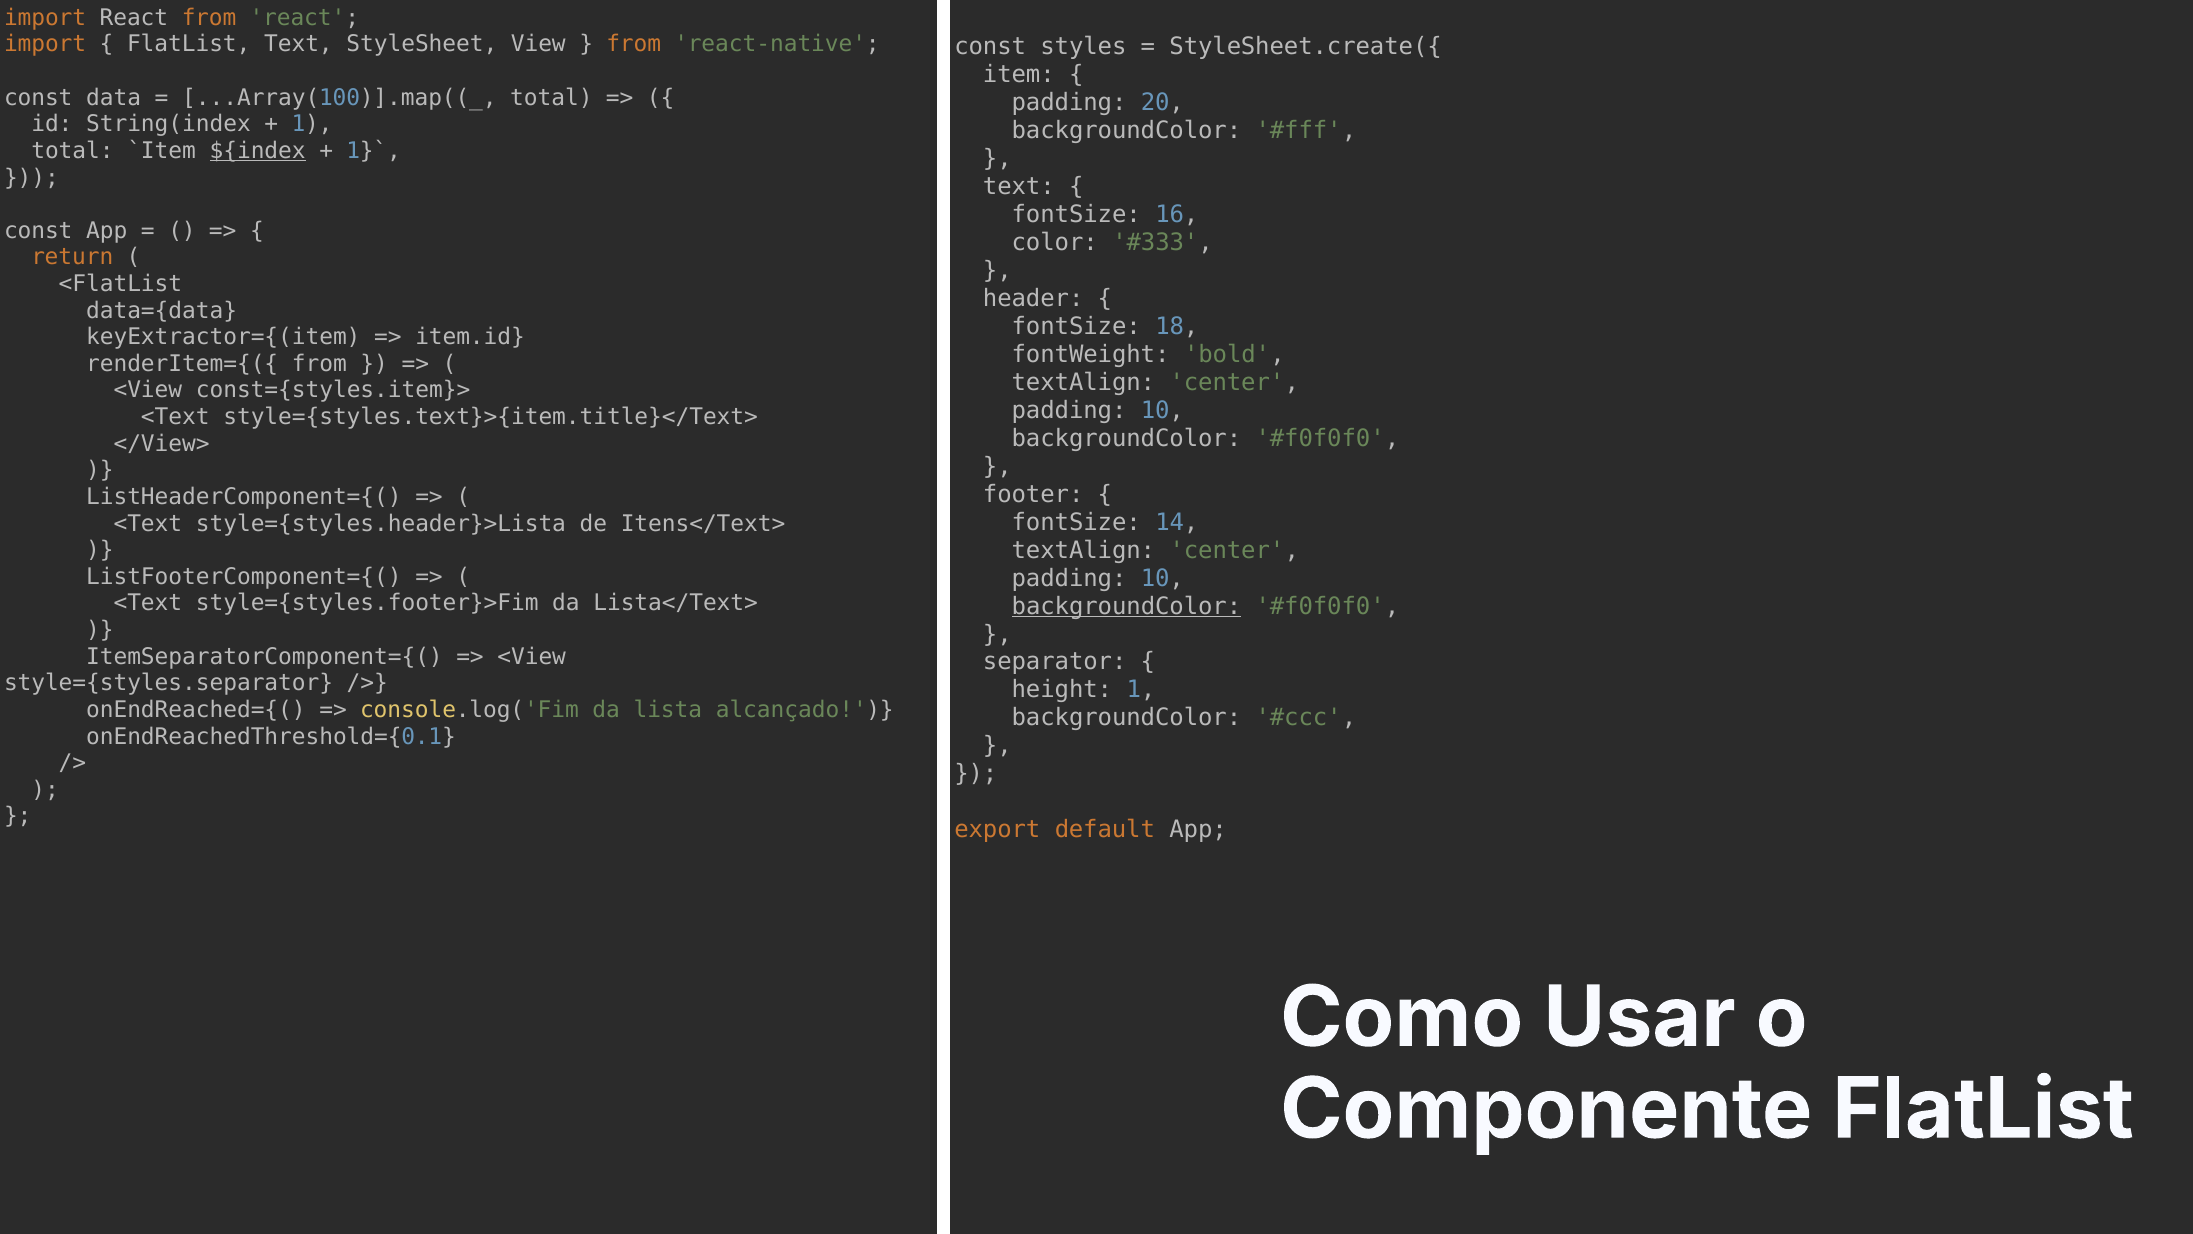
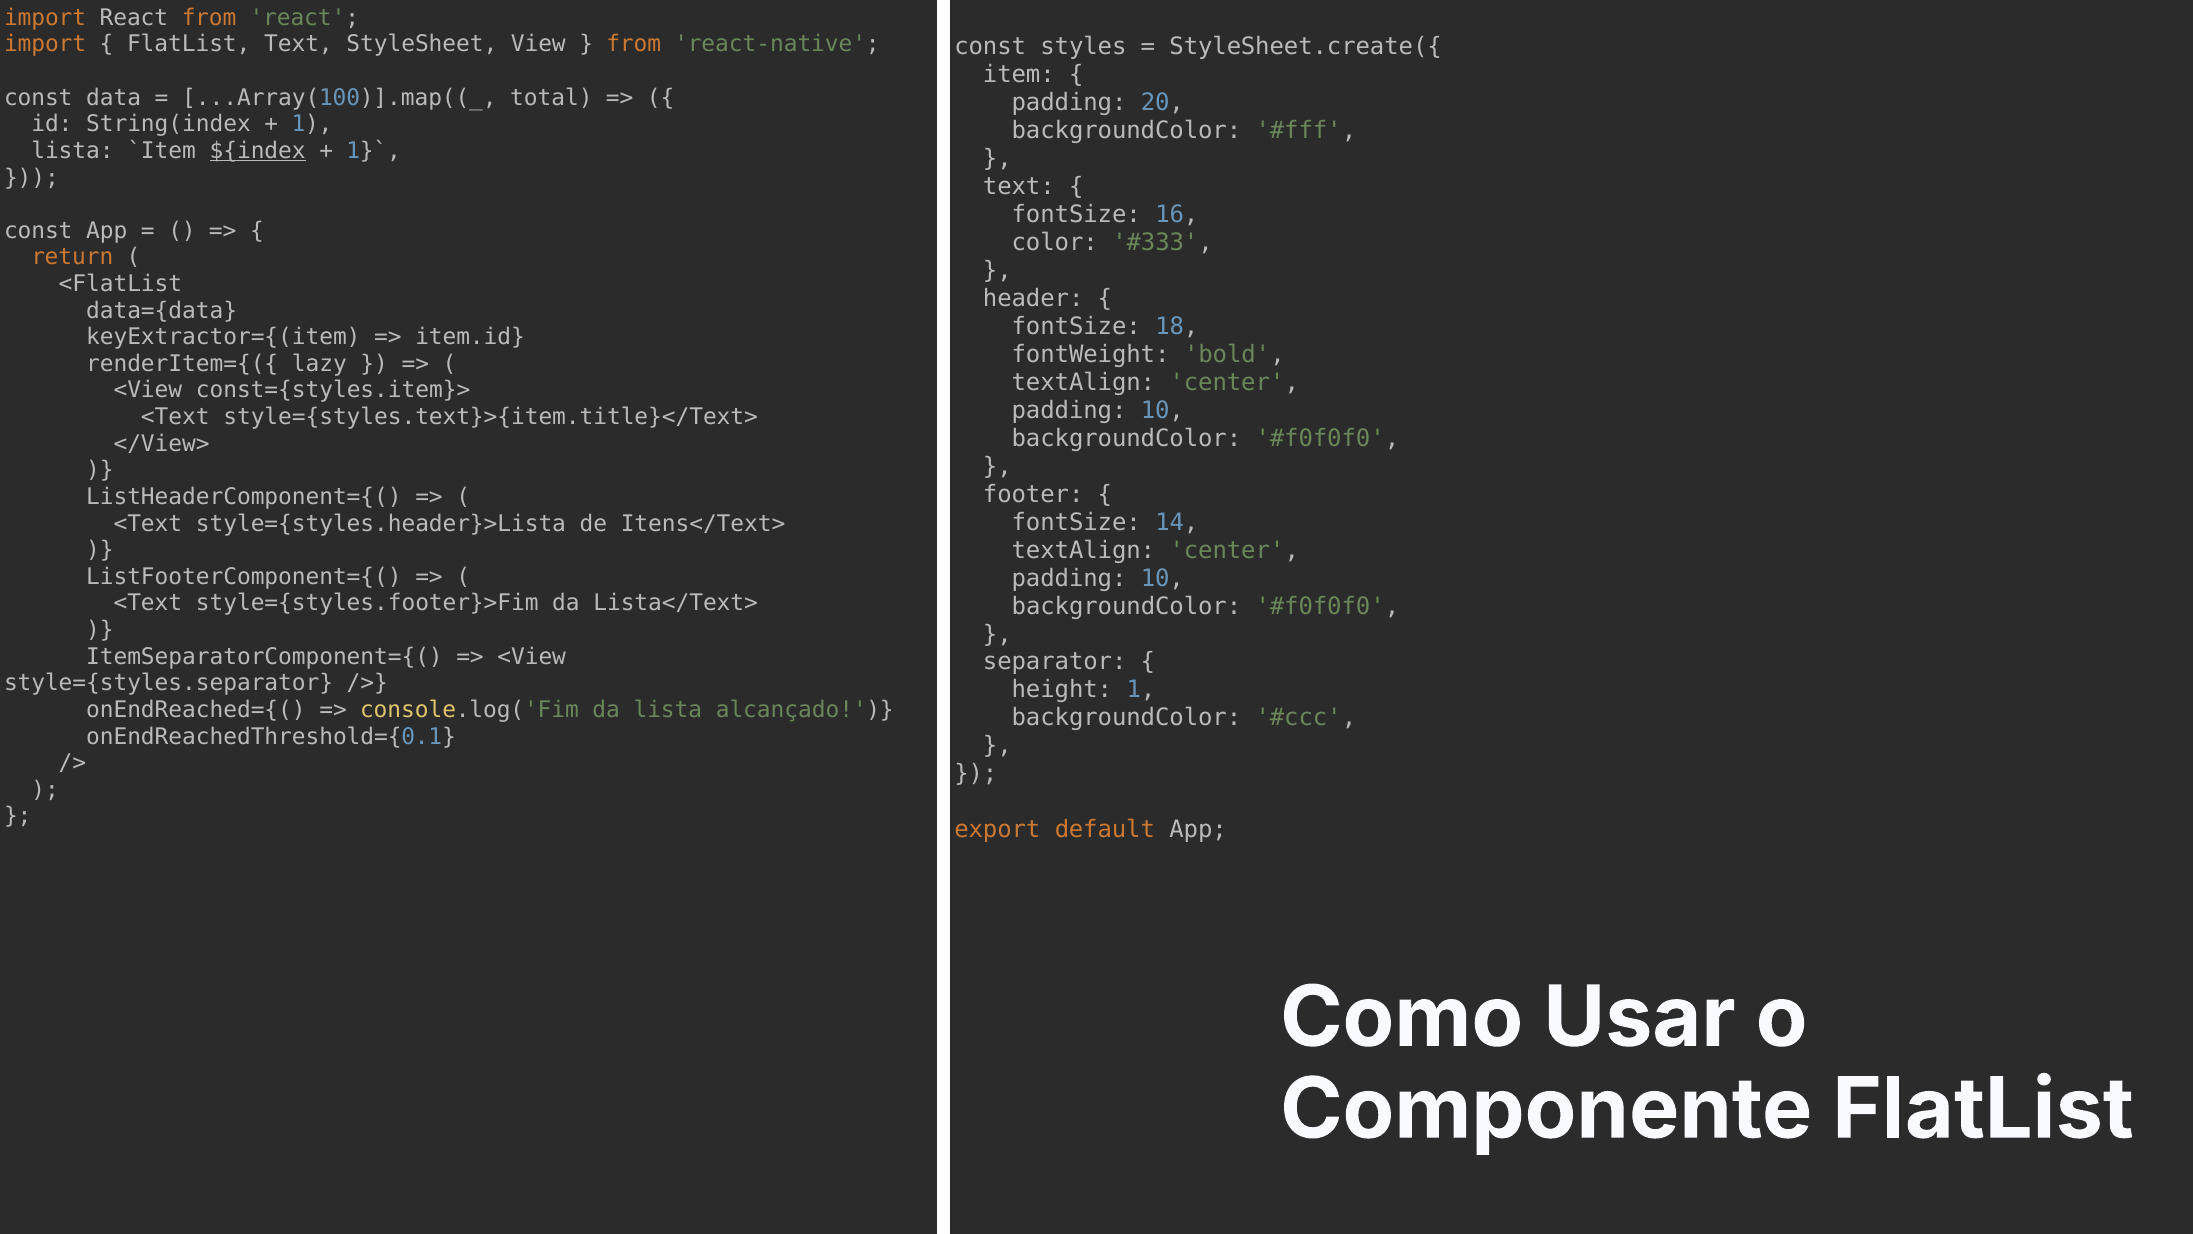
total: total -> lista (72, 151)
renderItem={({ from: from -> lazy (319, 364)
backgroundColor underline: present -> none (1126, 606)
